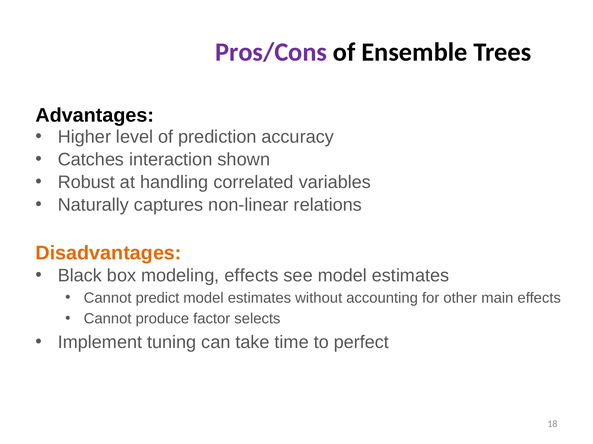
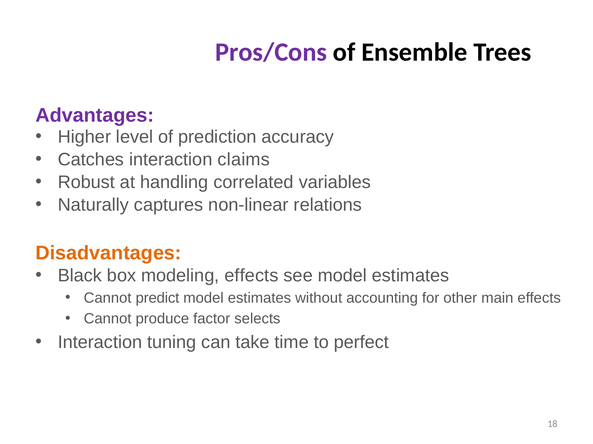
Advantages colour: black -> purple (95, 115)
shown: shown -> claims (244, 160)
Implement: Implement -> Interaction (100, 343)
